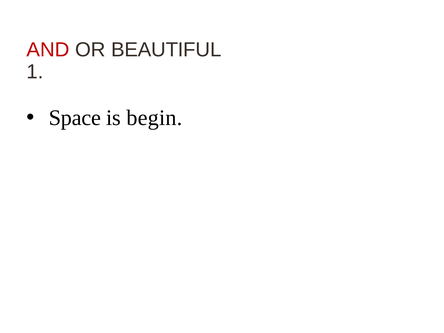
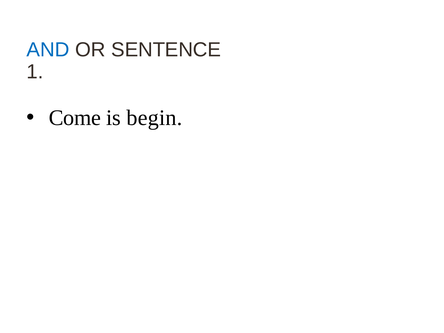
AND colour: red -> blue (48, 50)
BEAUTIFUL: BEAUTIFUL -> SENTENCE (166, 50)
Space: Space -> Come (75, 118)
